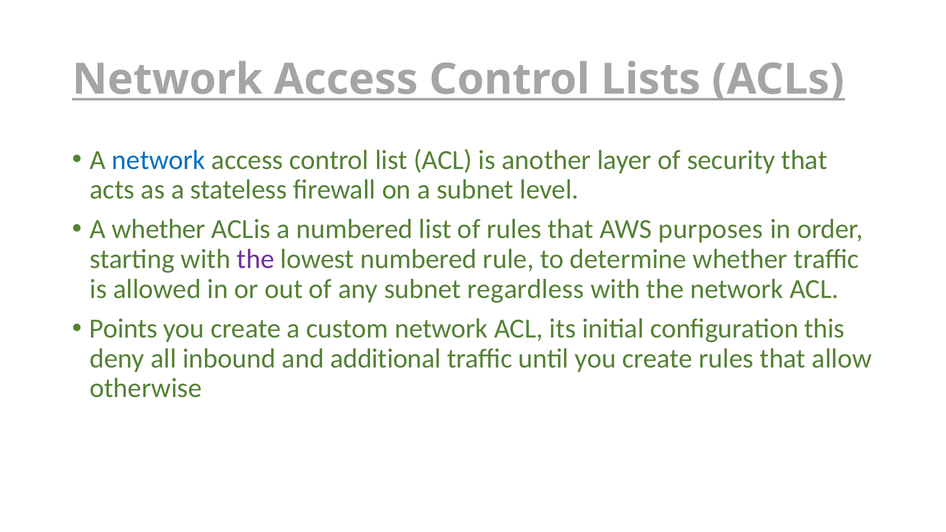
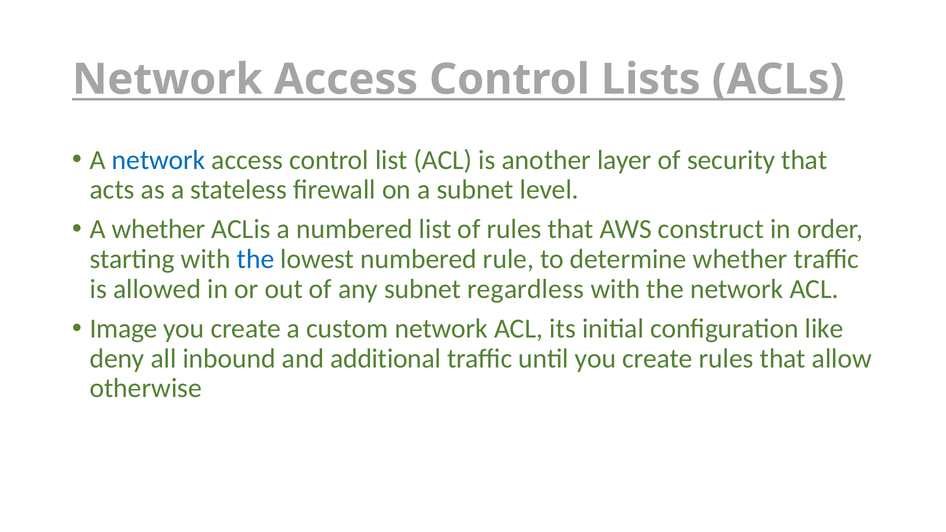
purposes: purposes -> construct (711, 229)
the colour: purple -> blue (256, 259)
Points: Points -> Image (124, 329)
this: this -> like (824, 329)
